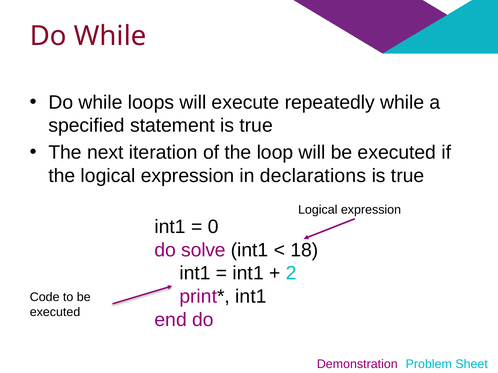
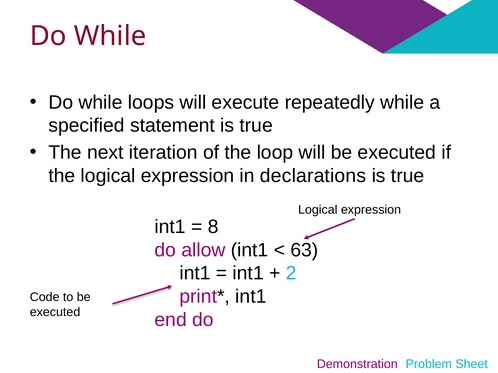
0: 0 -> 8 (213, 227)
solve: solve -> allow (203, 250)
18: 18 -> 63 (304, 250)
